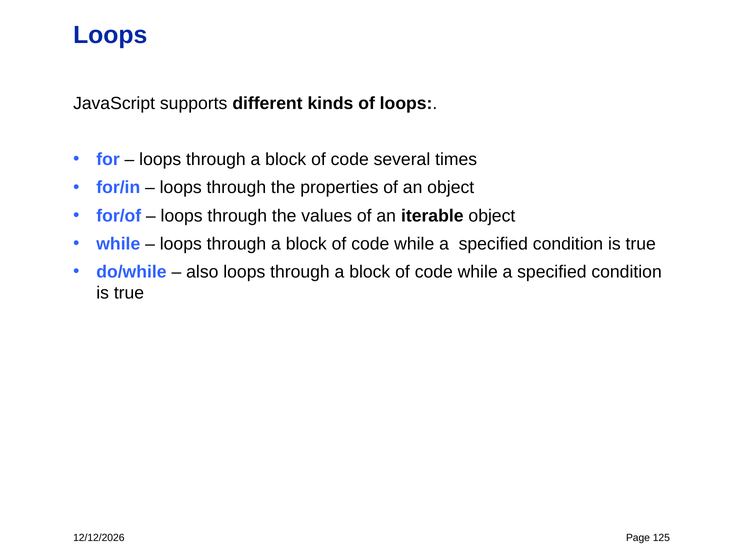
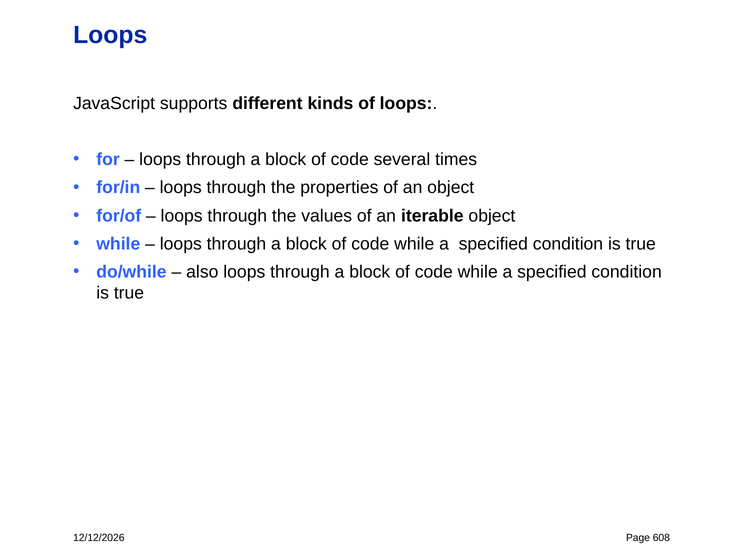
125: 125 -> 608 (661, 537)
